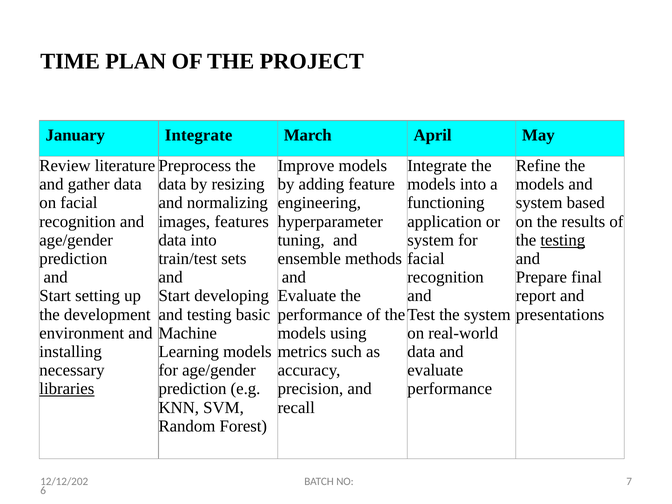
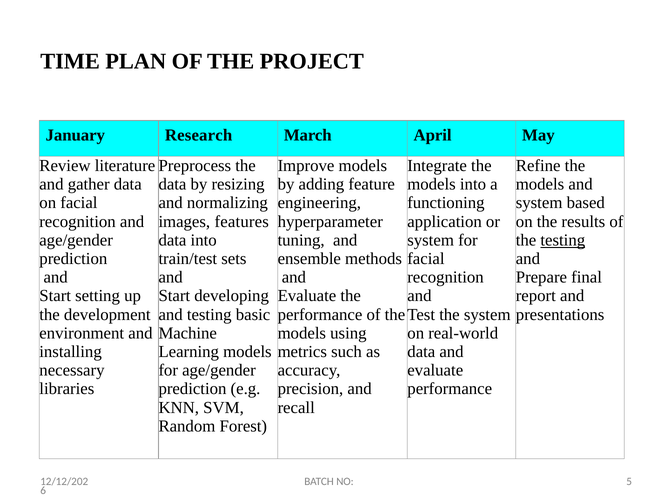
January Integrate: Integrate -> Research (199, 135)
libraries underline: present -> none (67, 389)
7: 7 -> 5 (629, 481)
